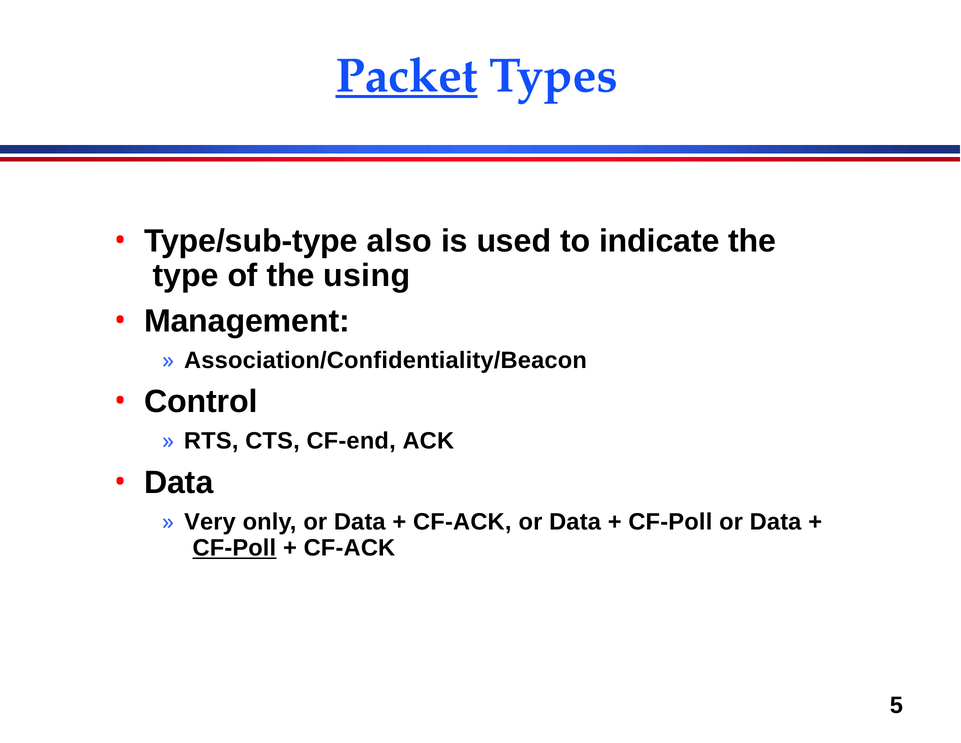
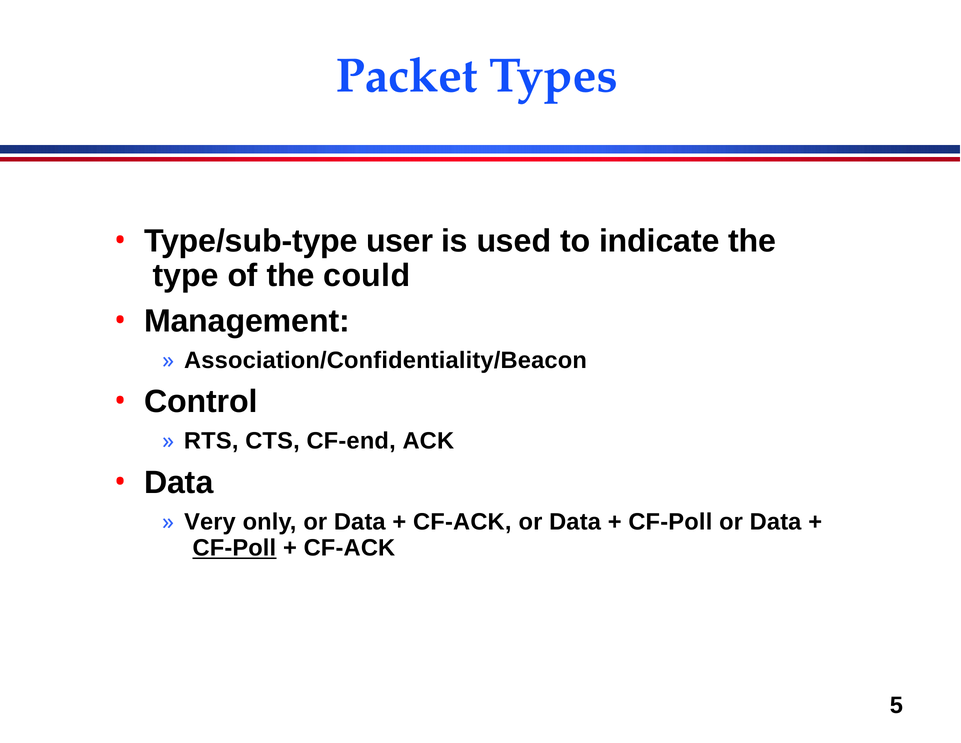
Packet underline: present -> none (407, 76)
also: also -> user (400, 241)
using: using -> could (367, 275)
